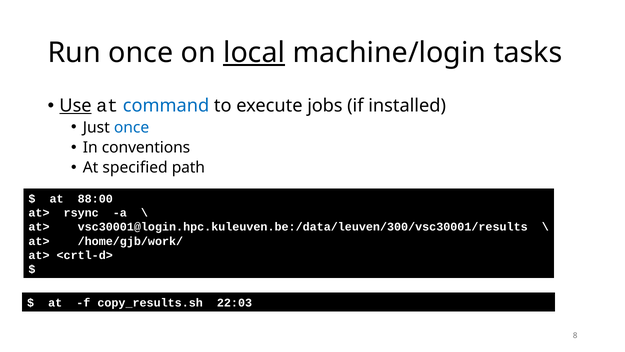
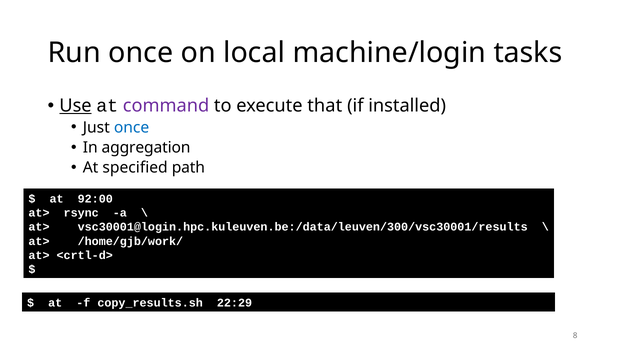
local underline: present -> none (254, 53)
command colour: blue -> purple (166, 106)
jobs: jobs -> that (325, 106)
conventions: conventions -> aggregation (146, 147)
88:00: 88:00 -> 92:00 (95, 199)
22:03: 22:03 -> 22:29 (235, 302)
